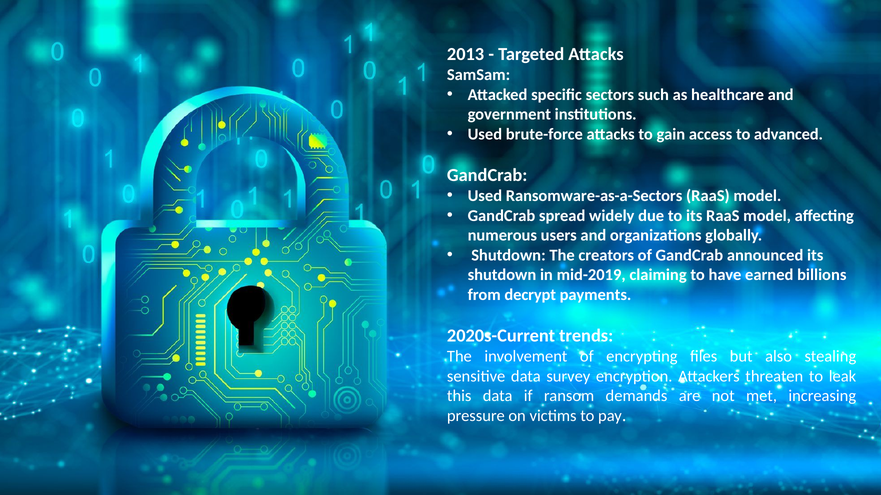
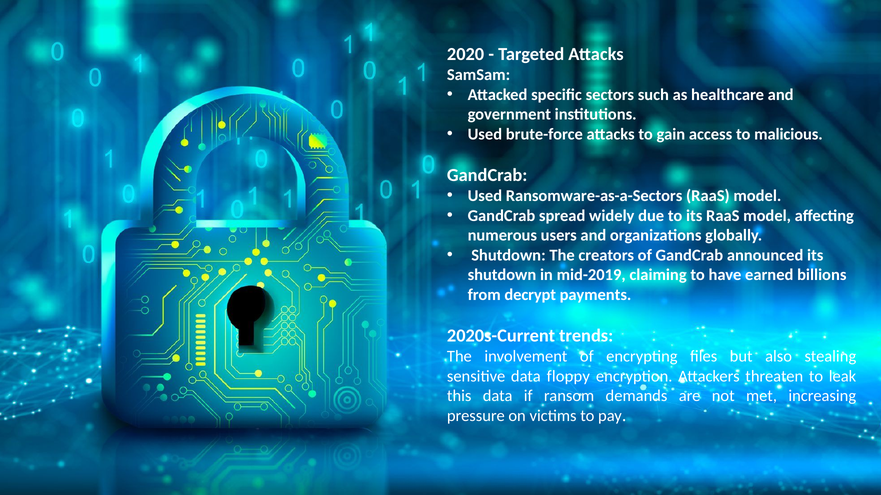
2013: 2013 -> 2020 (466, 54)
advanced: advanced -> malicious (788, 134)
survey: survey -> floppy (568, 377)
